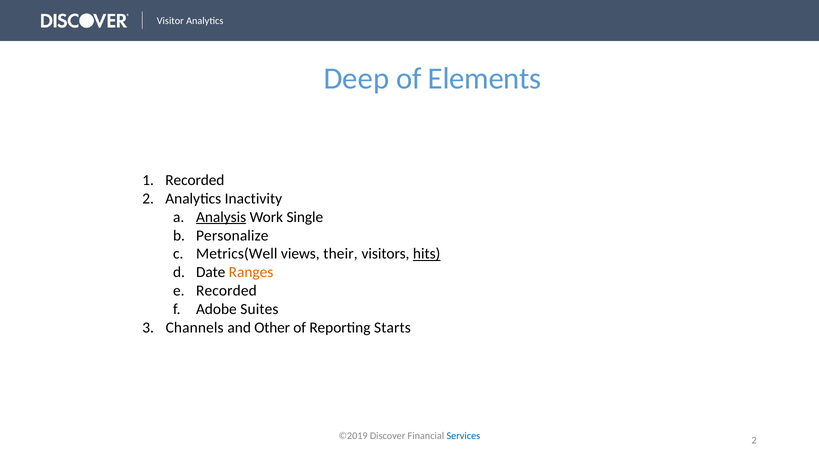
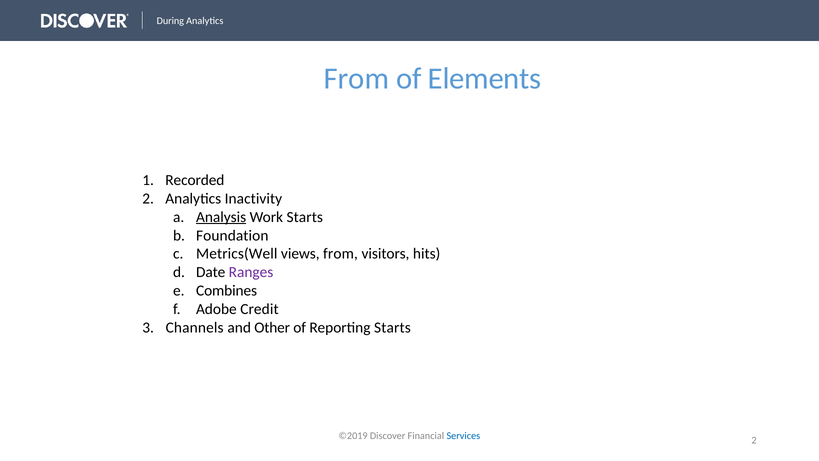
Visitor: Visitor -> During (170, 21)
Deep: Deep -> From (356, 79)
Work Single: Single -> Starts (305, 217)
Personalize: Personalize -> Foundation (232, 235)
views their: their -> from (340, 254)
hits underline: present -> none (427, 254)
Ranges colour: orange -> purple (251, 272)
Recorded: Recorded -> Combines (227, 291)
Suites: Suites -> Credit (259, 309)
